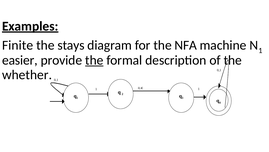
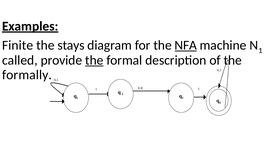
NFA underline: none -> present (186, 45)
easier: easier -> called (20, 60)
whether: whether -> formally (27, 74)
